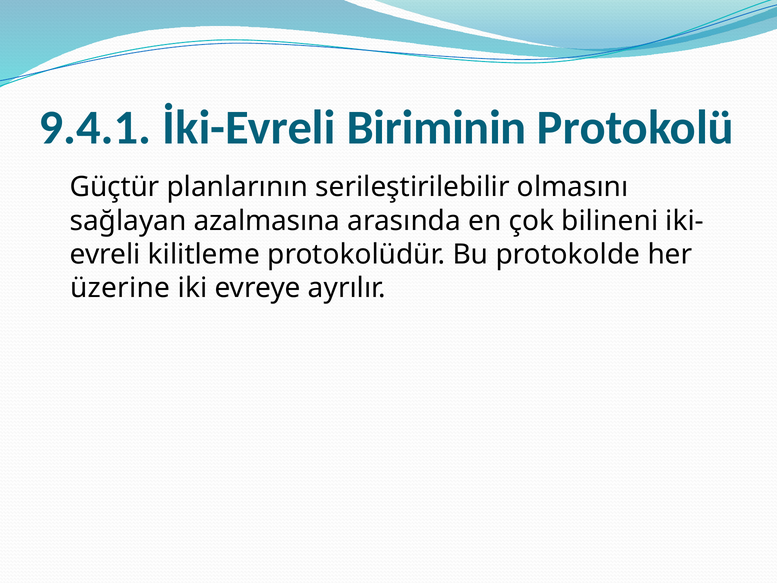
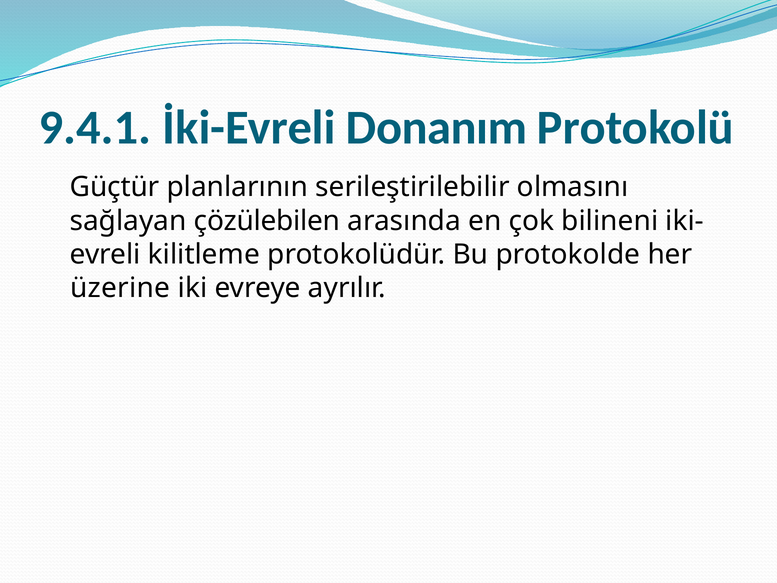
Biriminin: Biriminin -> Donanım (437, 128)
azalmasına: azalmasına -> çözülebilen (267, 221)
